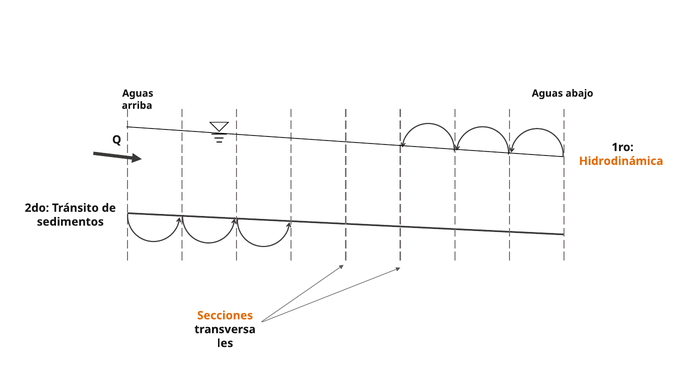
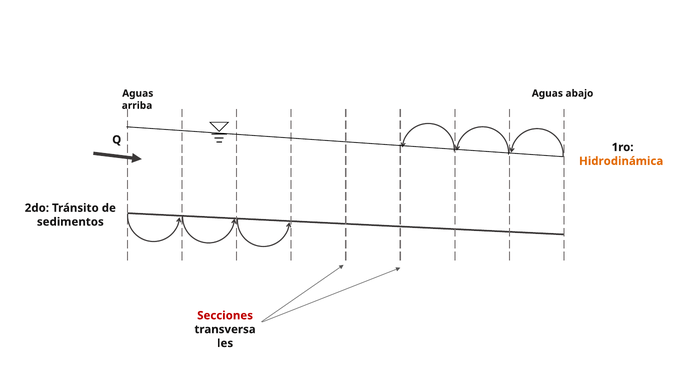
Secciones colour: orange -> red (225, 315)
